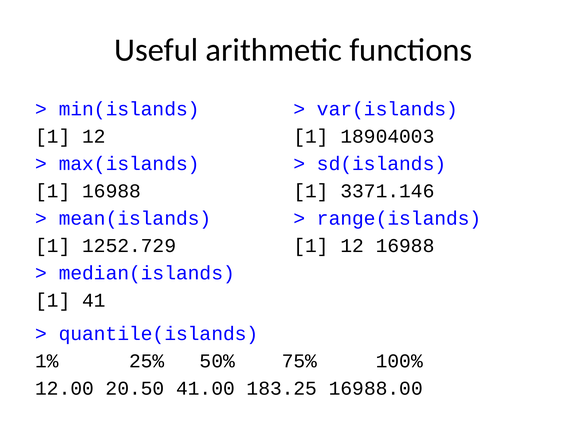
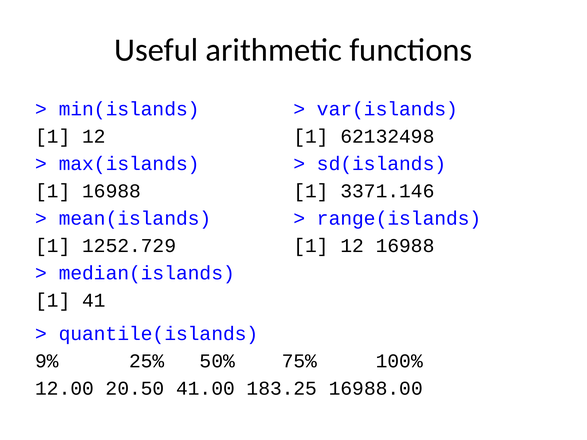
18904003: 18904003 -> 62132498 (387, 136)
1%: 1% -> 9% (47, 361)
